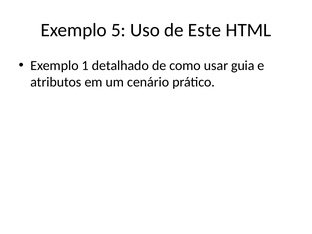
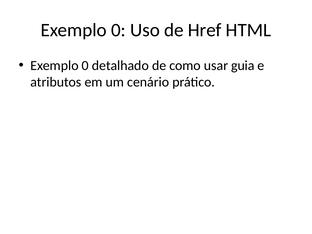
5: 5 -> 0 (118, 30)
Este: Este -> Href (205, 30)
1: 1 -> 0 (85, 65)
